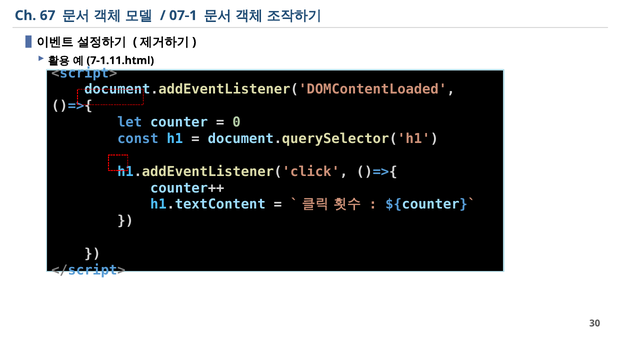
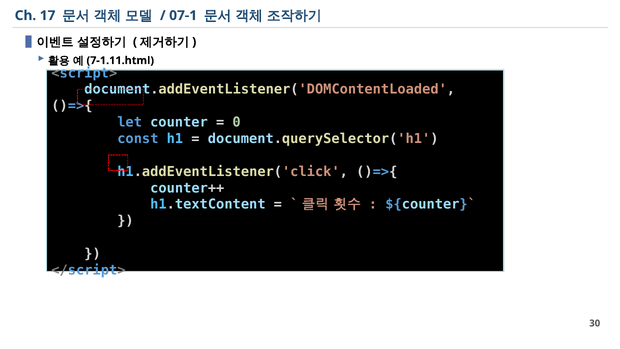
67: 67 -> 17 (48, 15)
